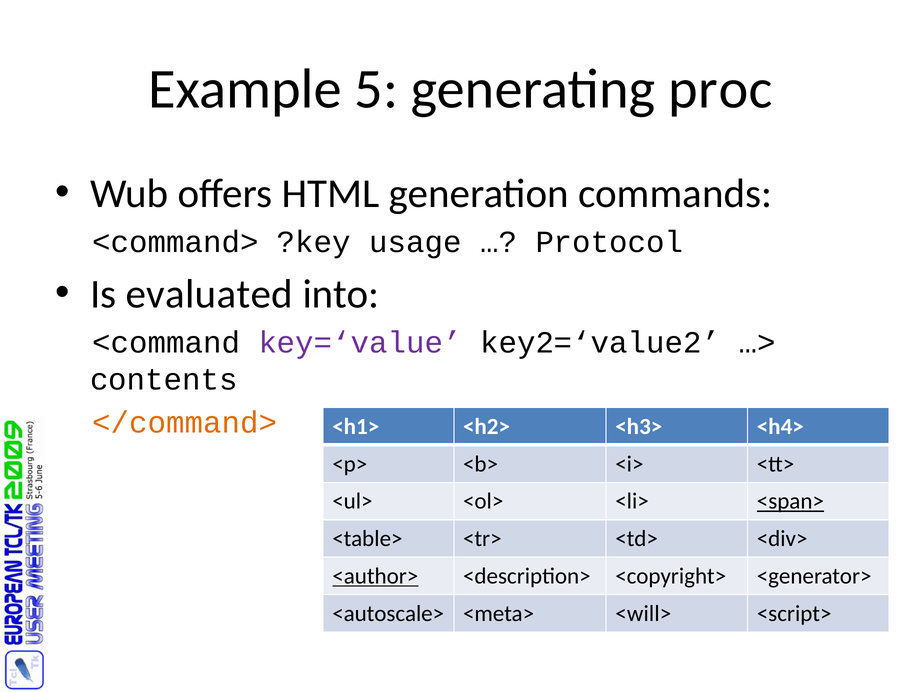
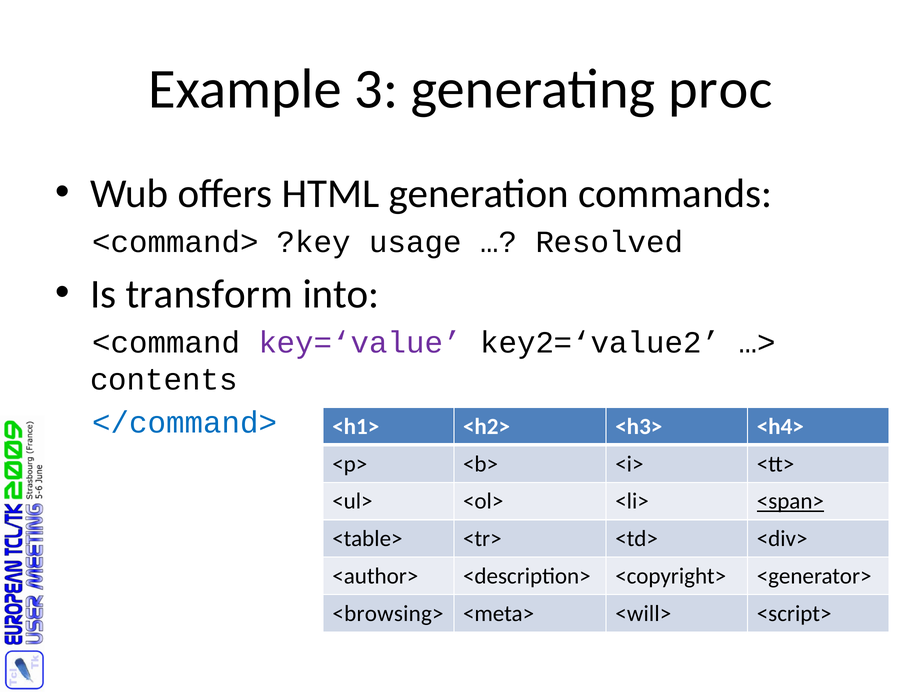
5: 5 -> 3 (376, 89)
Protocol: Protocol -> Resolved (609, 242)
evaluated: evaluated -> transform (209, 294)
</command> colour: orange -> blue (185, 423)
<author> underline: present -> none (375, 576)
<autoscale>: <autoscale> -> <browsing> (388, 614)
